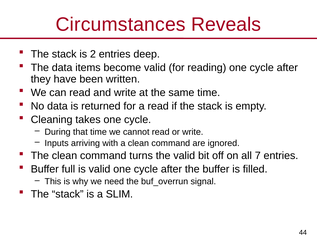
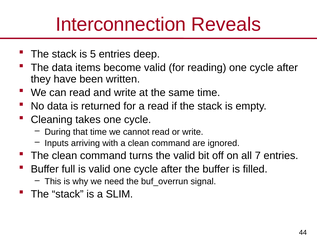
Circumstances: Circumstances -> Interconnection (121, 25)
2: 2 -> 5 (93, 54)
